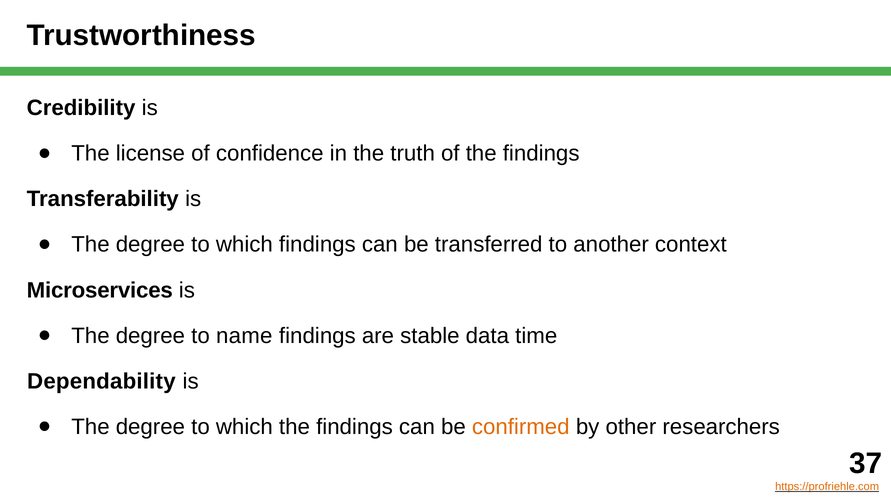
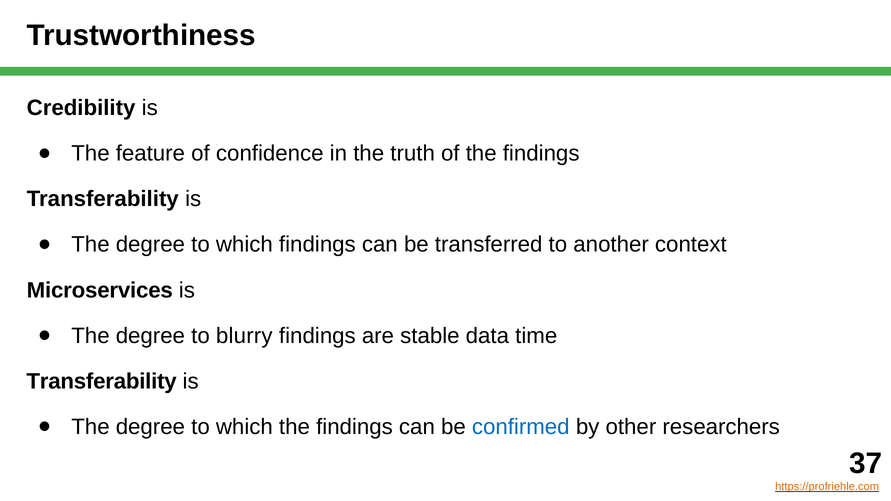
license: license -> feature (150, 154)
name: name -> blurry (244, 336)
Dependability: Dependability -> Transferability (102, 381)
confirmed colour: orange -> blue (521, 427)
